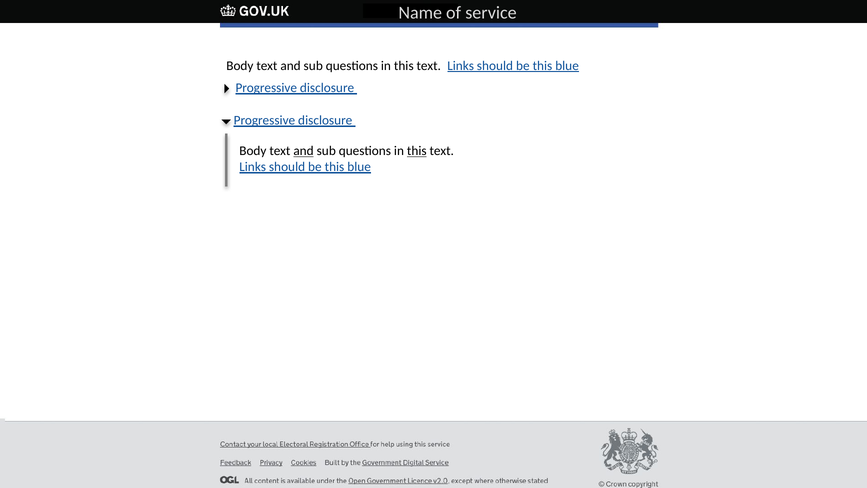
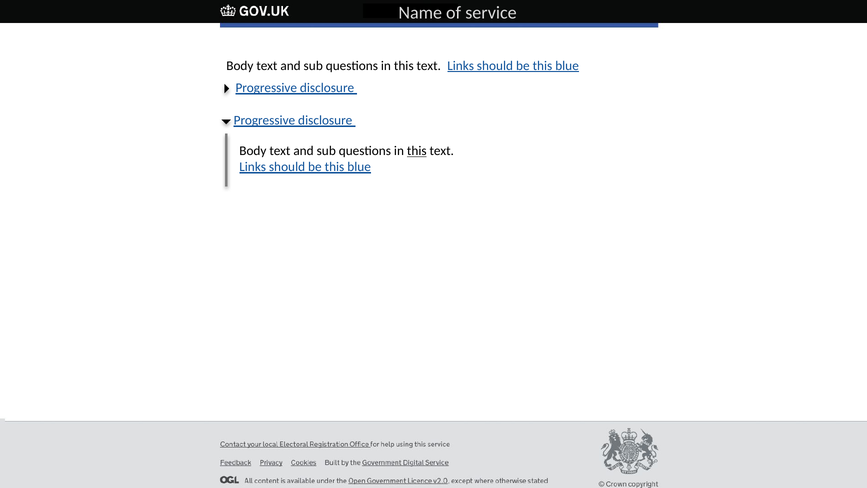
and underline: present -> none (304, 151)
